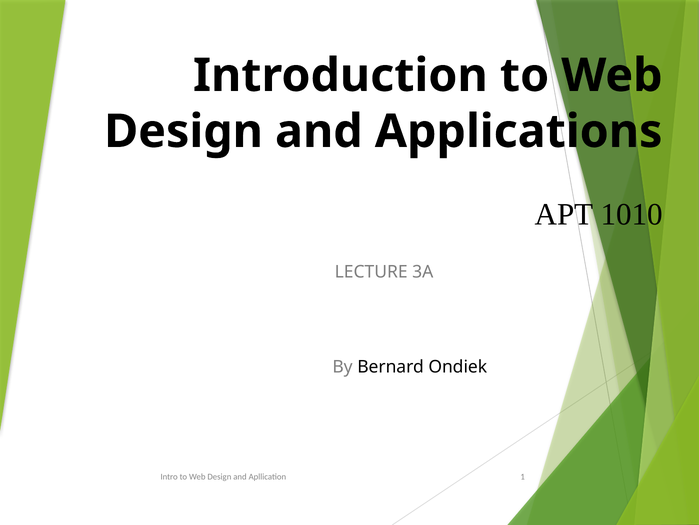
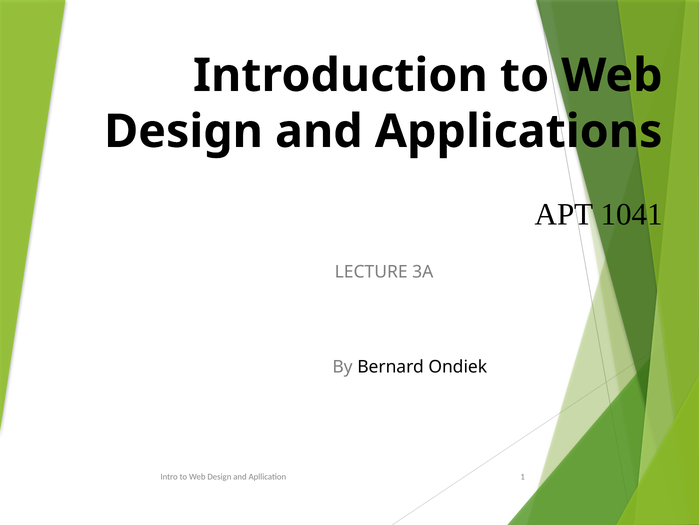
1010: 1010 -> 1041 (632, 214)
